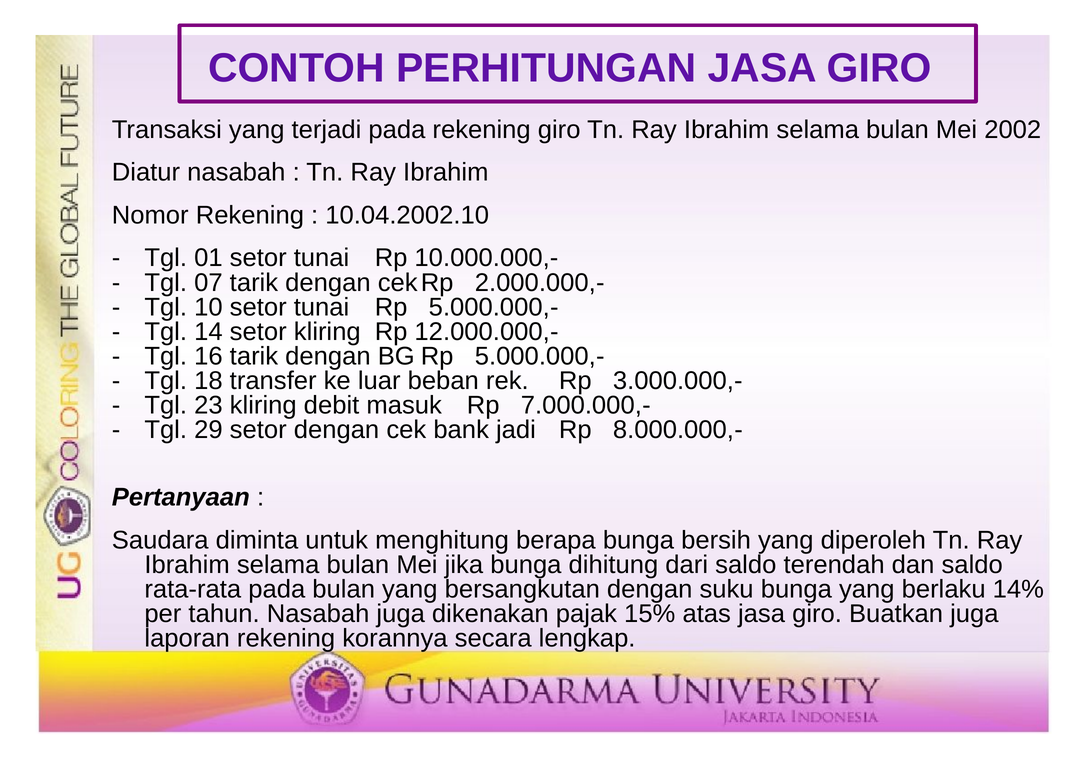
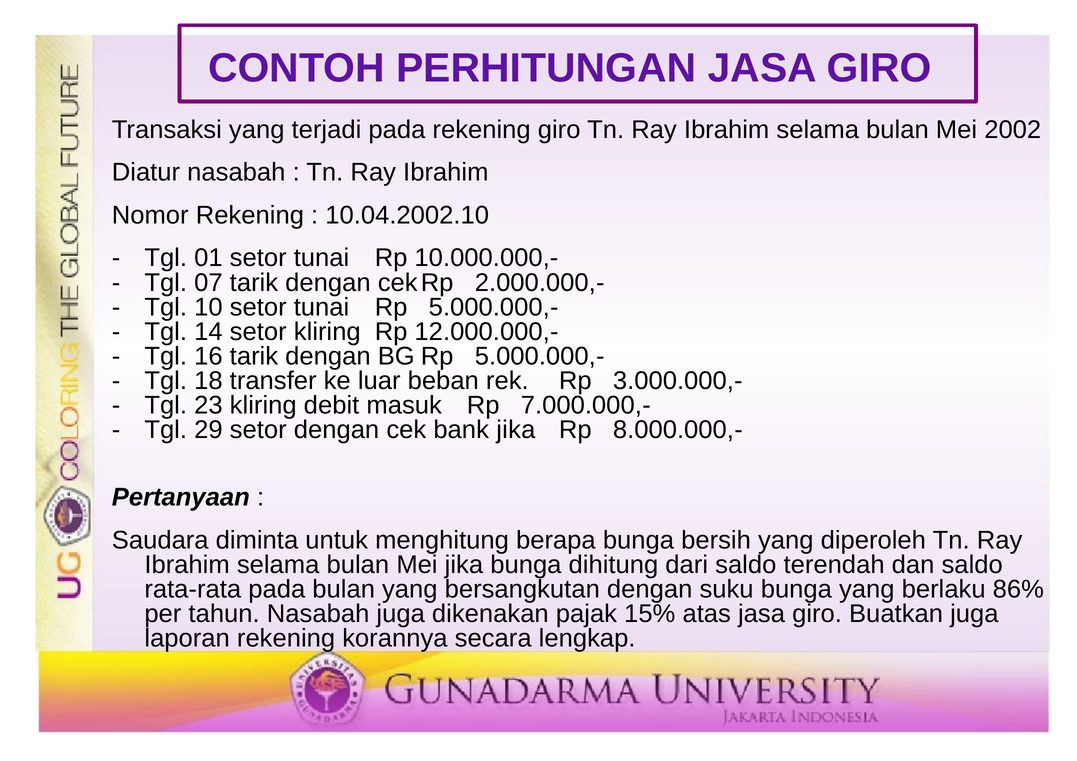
bank jadi: jadi -> jika (516, 430)
14%: 14% -> 86% (1018, 590)
